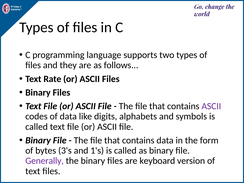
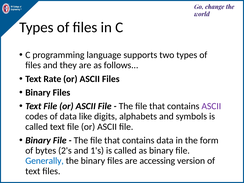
3's: 3's -> 2's (65, 151)
Generally colour: purple -> blue (45, 161)
keyboard: keyboard -> accessing (157, 161)
